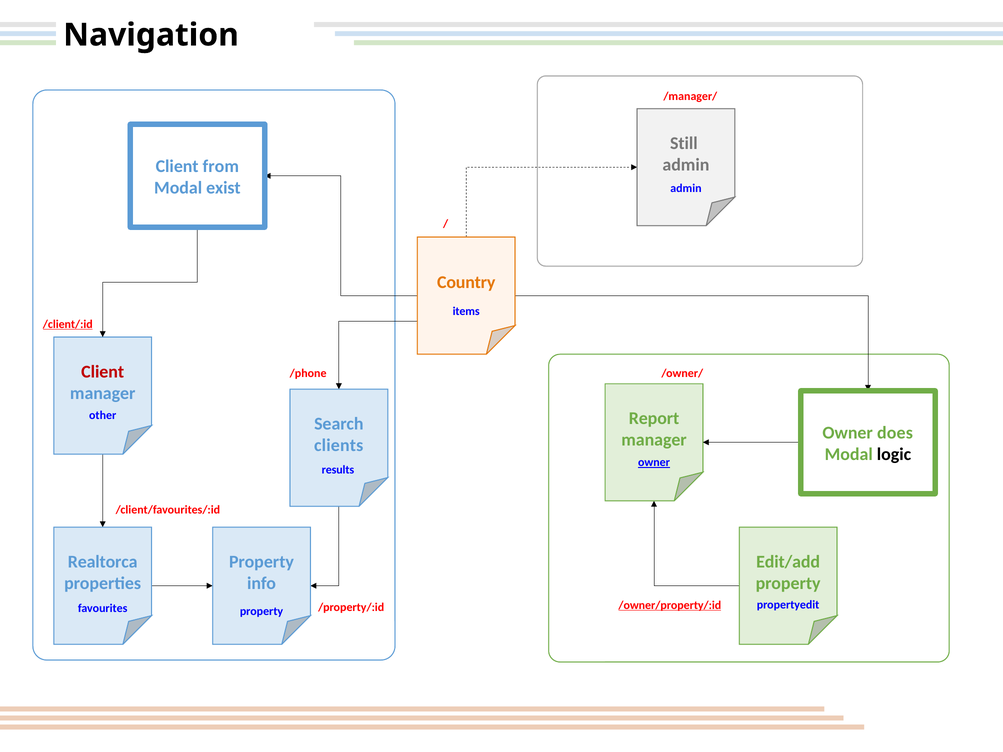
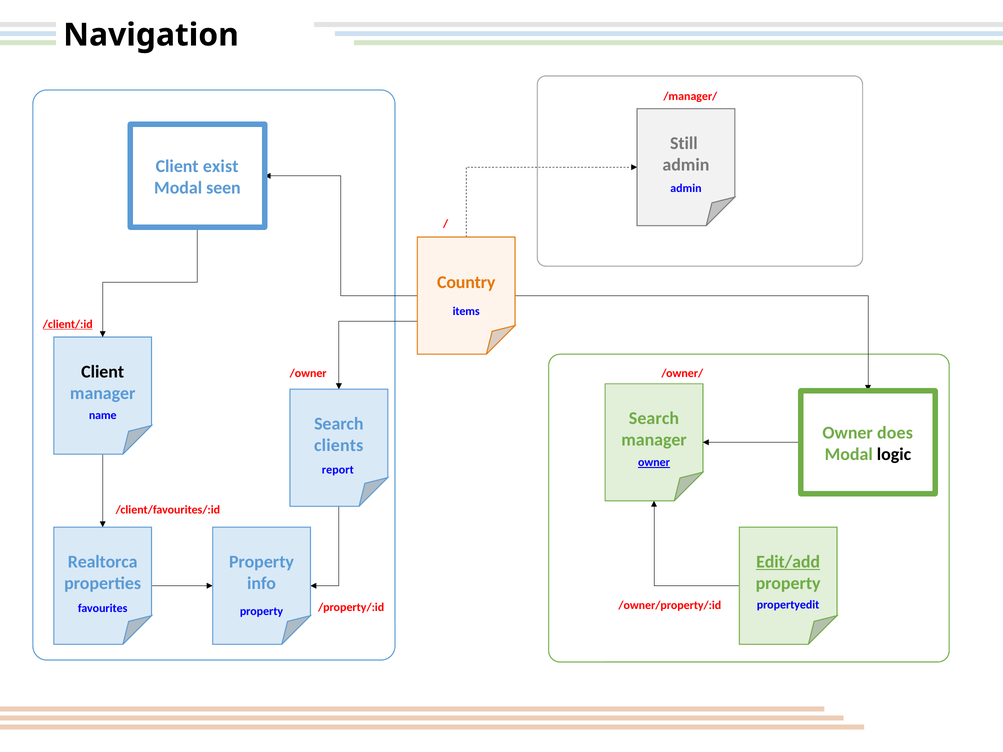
from: from -> exist (221, 166)
exist: exist -> seen (223, 188)
Client colour: red -> black (103, 372)
/phone: /phone -> /owner (308, 373)
other: other -> name (103, 415)
Report: Report -> Search (654, 419)
results: results -> report (338, 470)
Edit/add underline: none -> present (788, 562)
/owner/property/:id underline: present -> none (670, 605)
